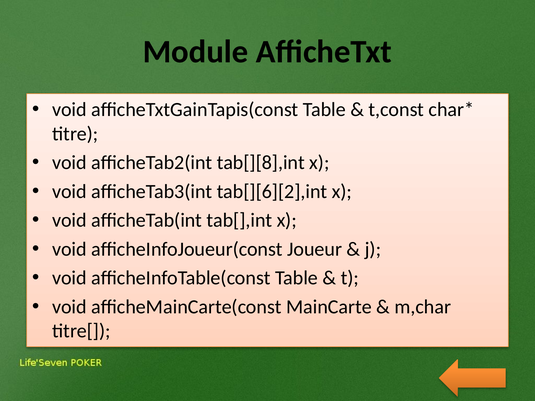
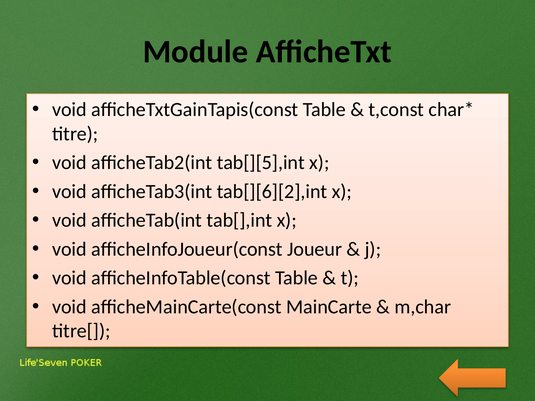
tab[][8],int: tab[][8],int -> tab[][5],int (261, 163)
